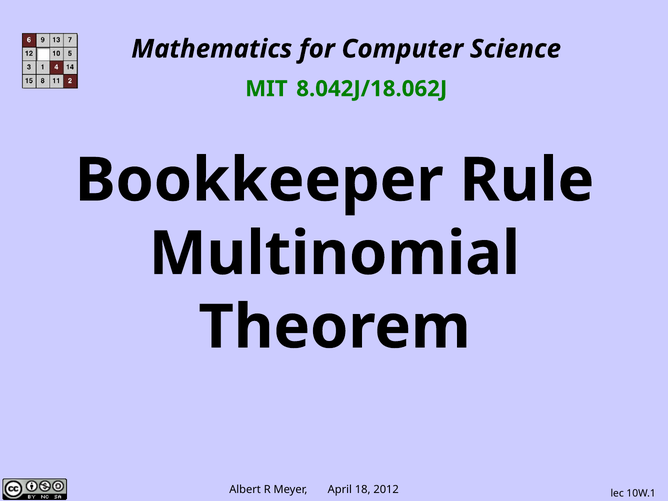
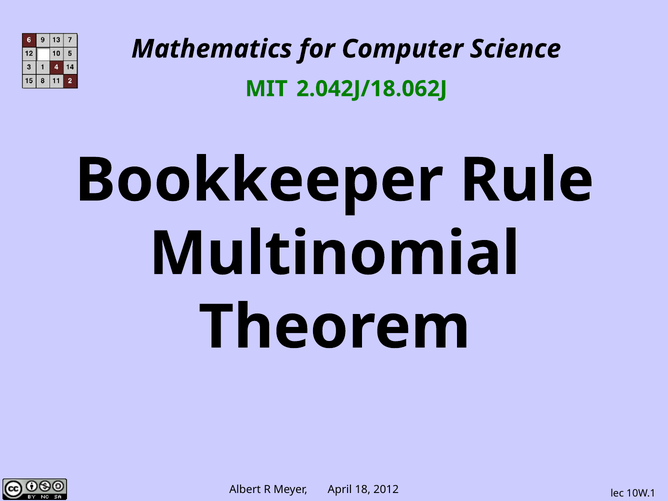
8.042J/18.062J: 8.042J/18.062J -> 2.042J/18.062J (372, 89)
